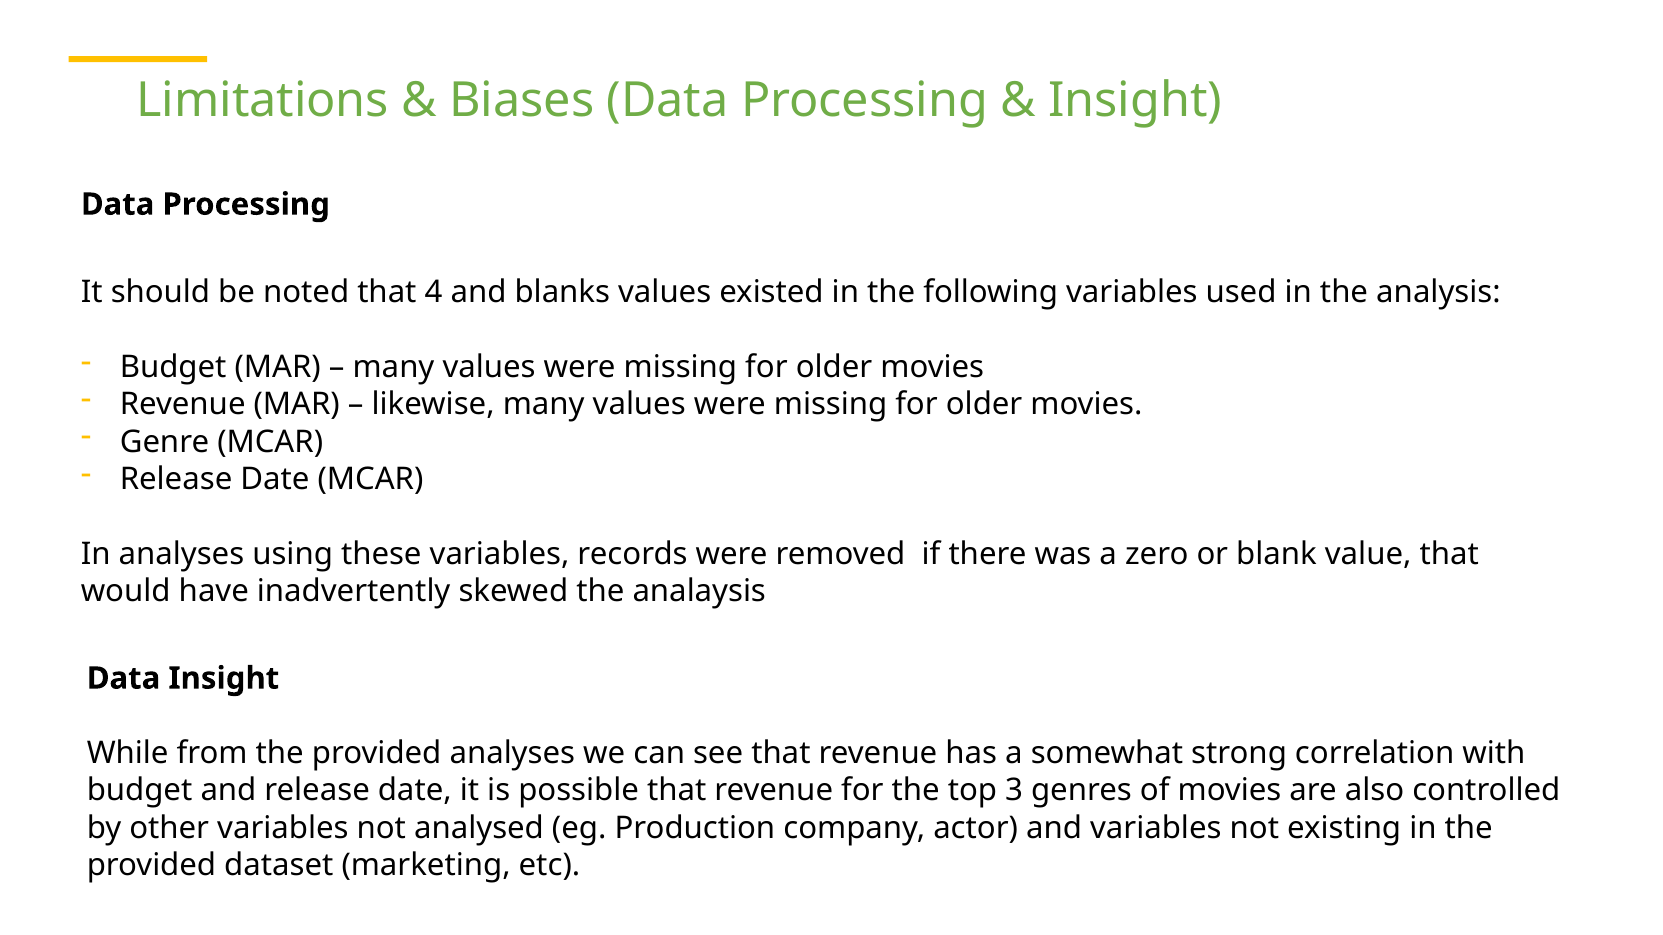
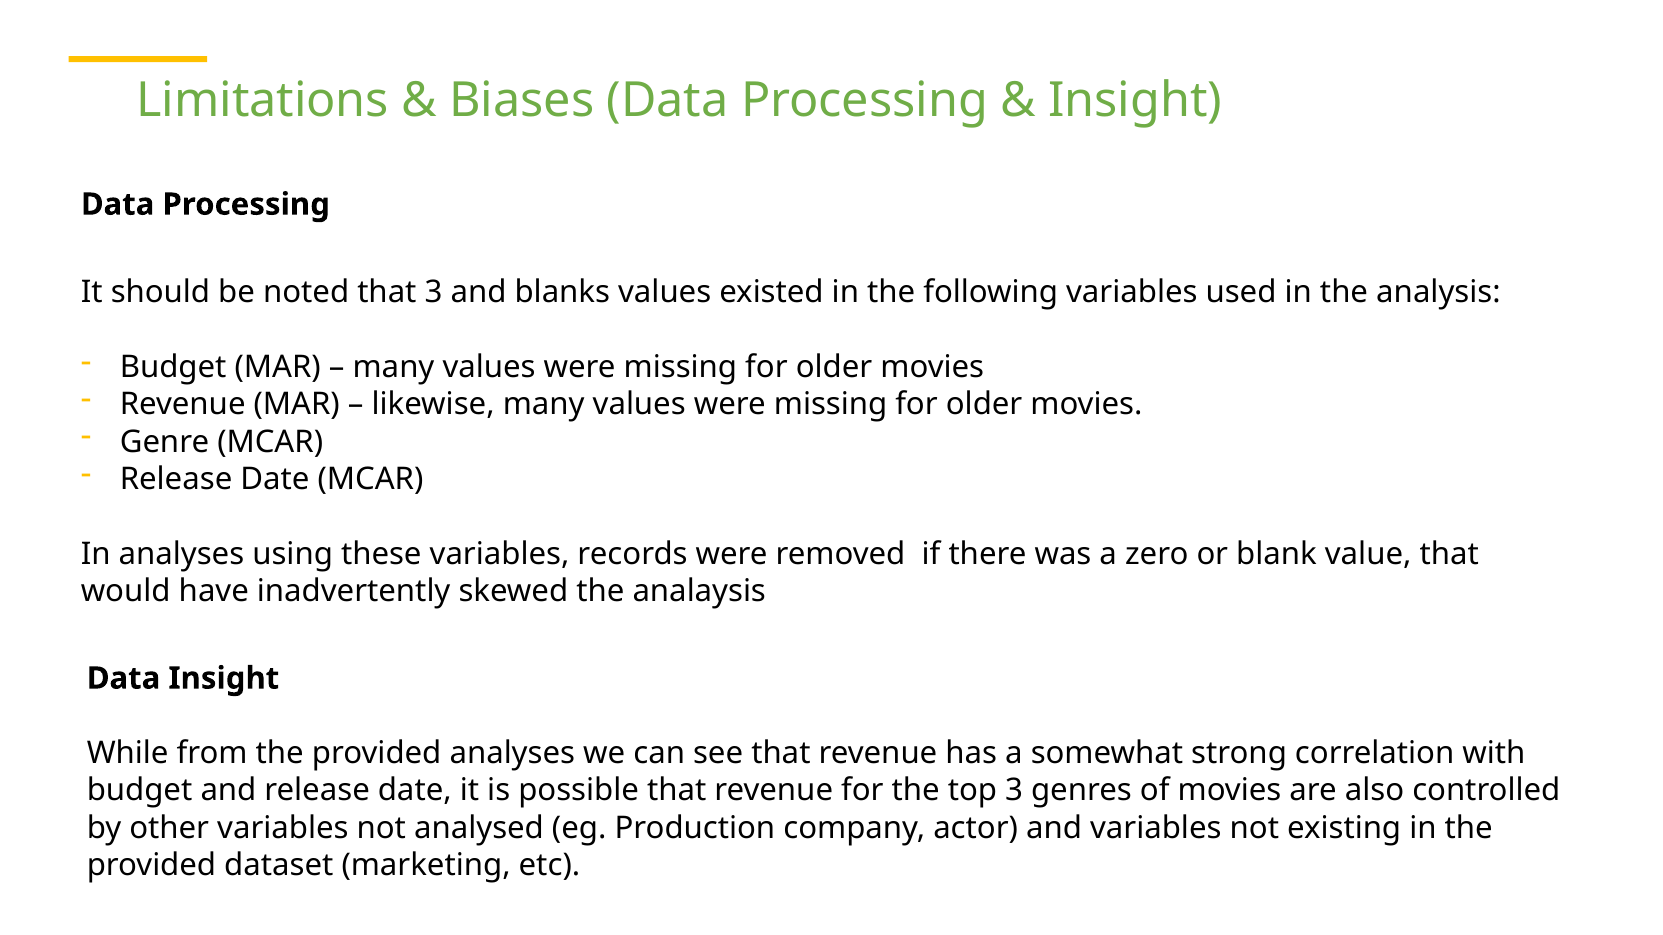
that 4: 4 -> 3 (433, 292)
